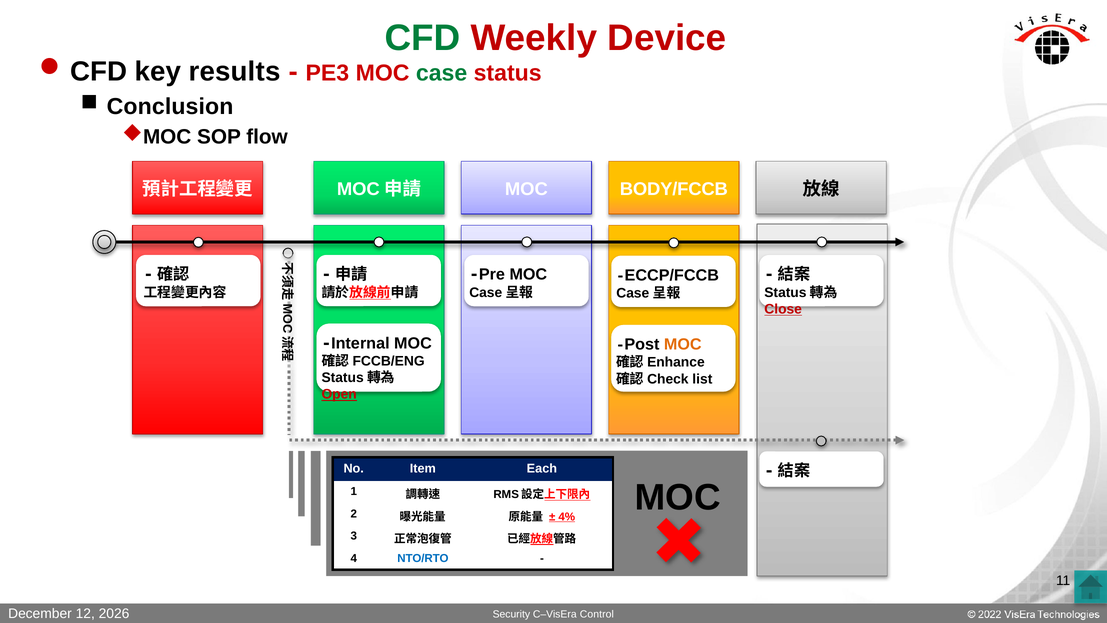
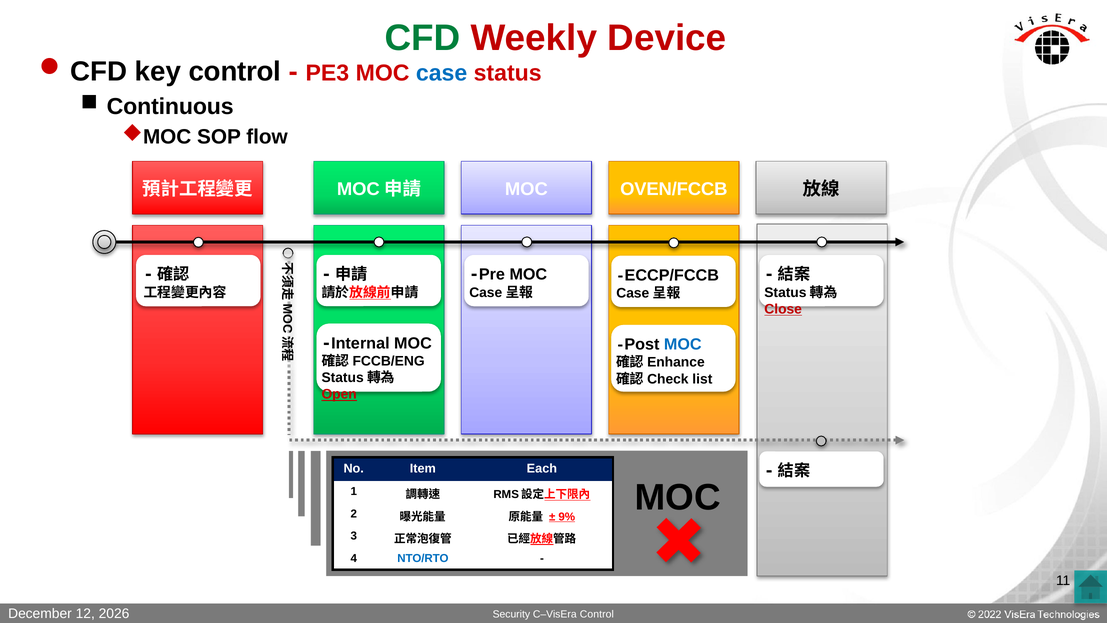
key results: results -> control (235, 72)
case colour: green -> blue (442, 73)
Conclusion: Conclusion -> Continuous (170, 106)
BODY/FCCB: BODY/FCCB -> OVEN/FCCB (674, 189)
MOC colour: orange -> blue (683, 344)
4%: 4% -> 9% (567, 516)
